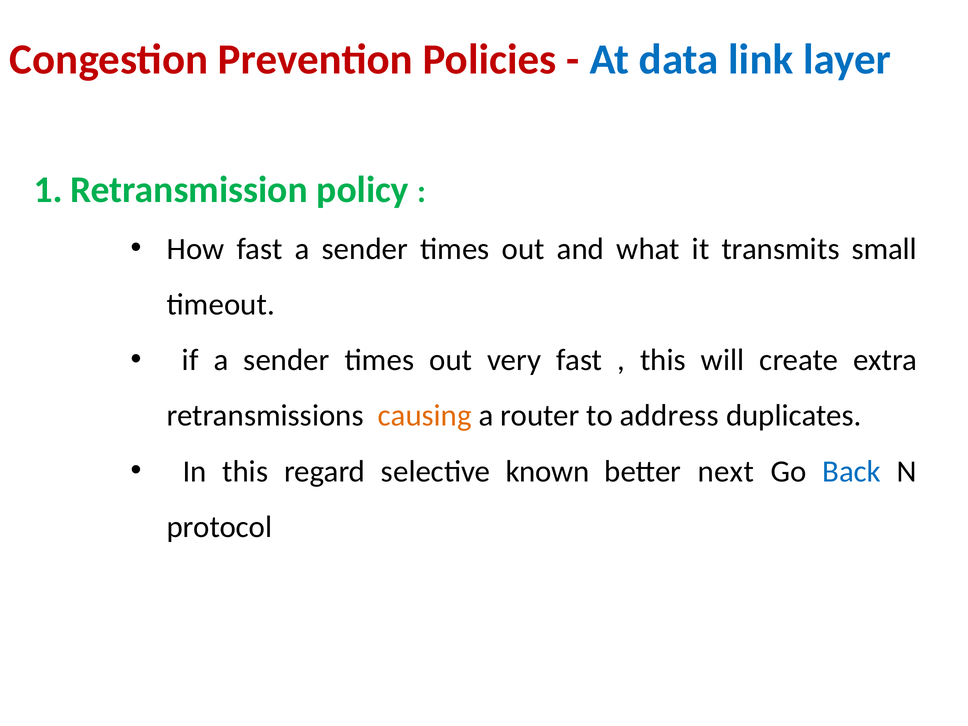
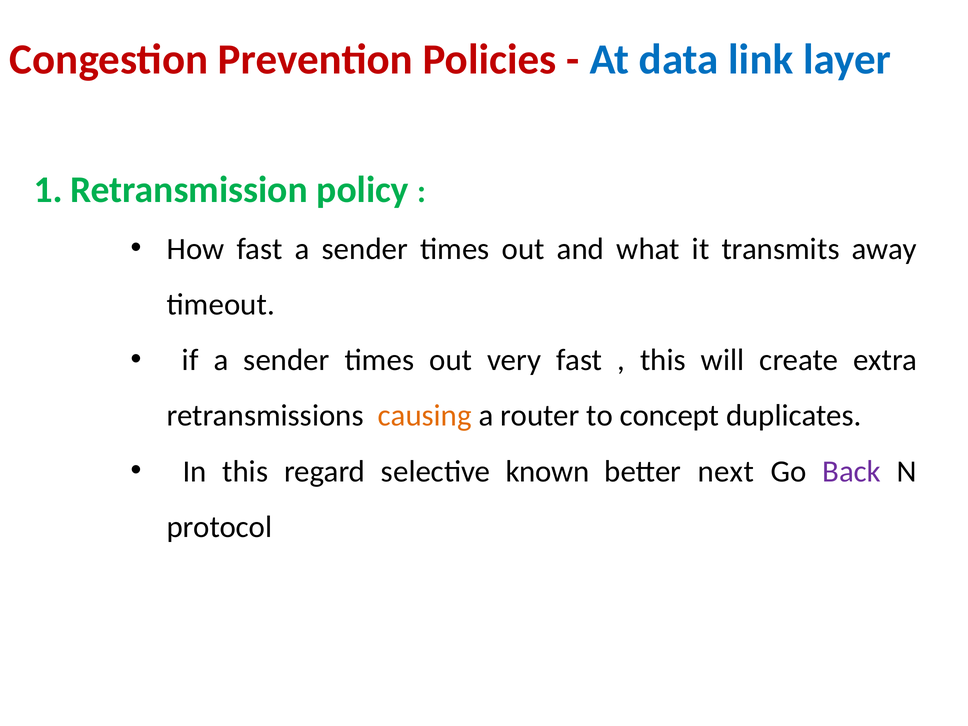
small: small -> away (884, 249)
address: address -> concept (669, 416)
Back colour: blue -> purple (852, 471)
